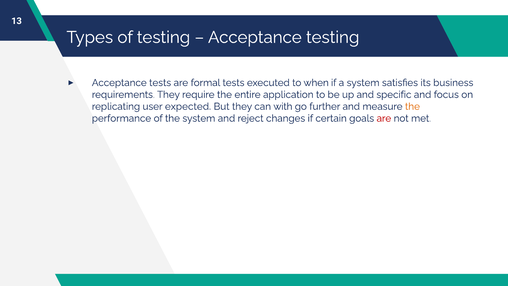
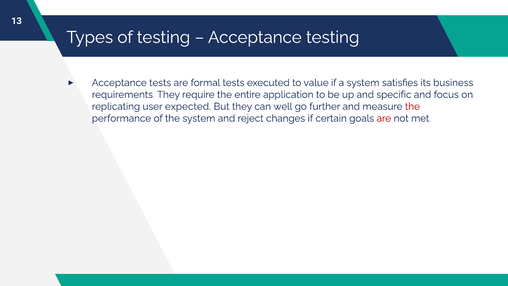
when: when -> value (316, 83)
with: with -> well (283, 106)
the colour: orange -> red (412, 106)
